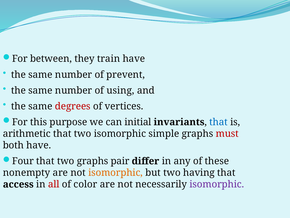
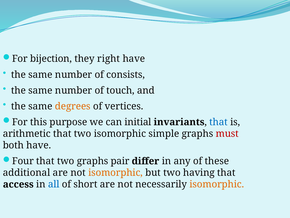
between: between -> bijection (51, 59)
train: train -> right (109, 59)
prevent: prevent -> consists (126, 74)
using: using -> touch (120, 90)
degrees colour: red -> orange (73, 106)
nonempty: nonempty -> additional (27, 172)
all colour: red -> blue (54, 184)
color: color -> short (86, 184)
isomorphic colour: purple -> orange (217, 184)
